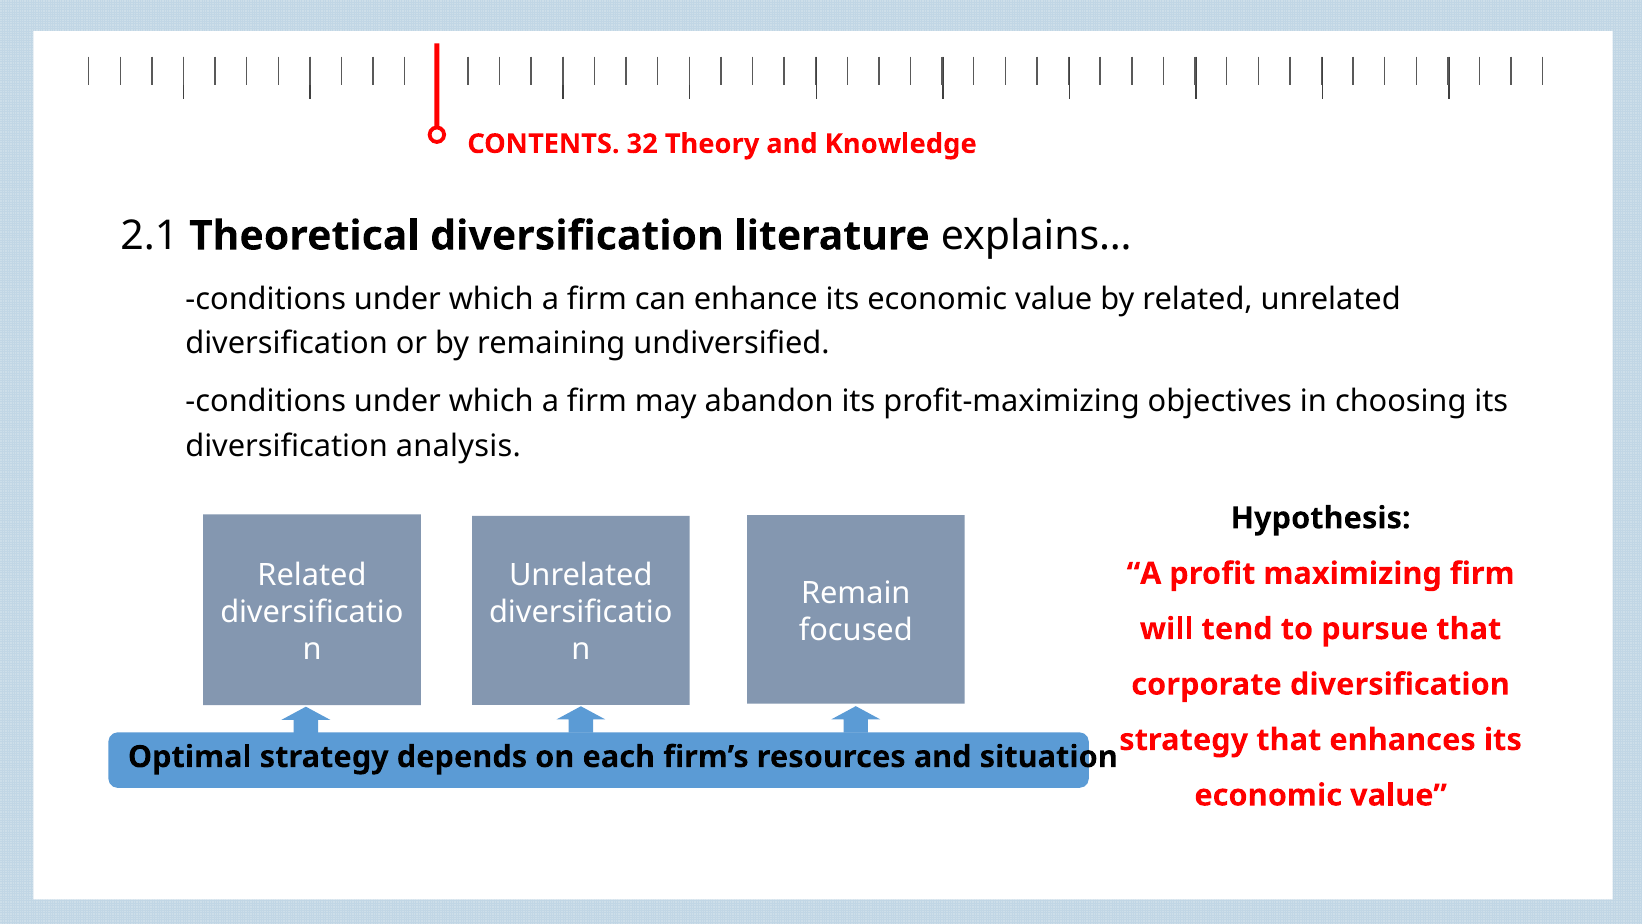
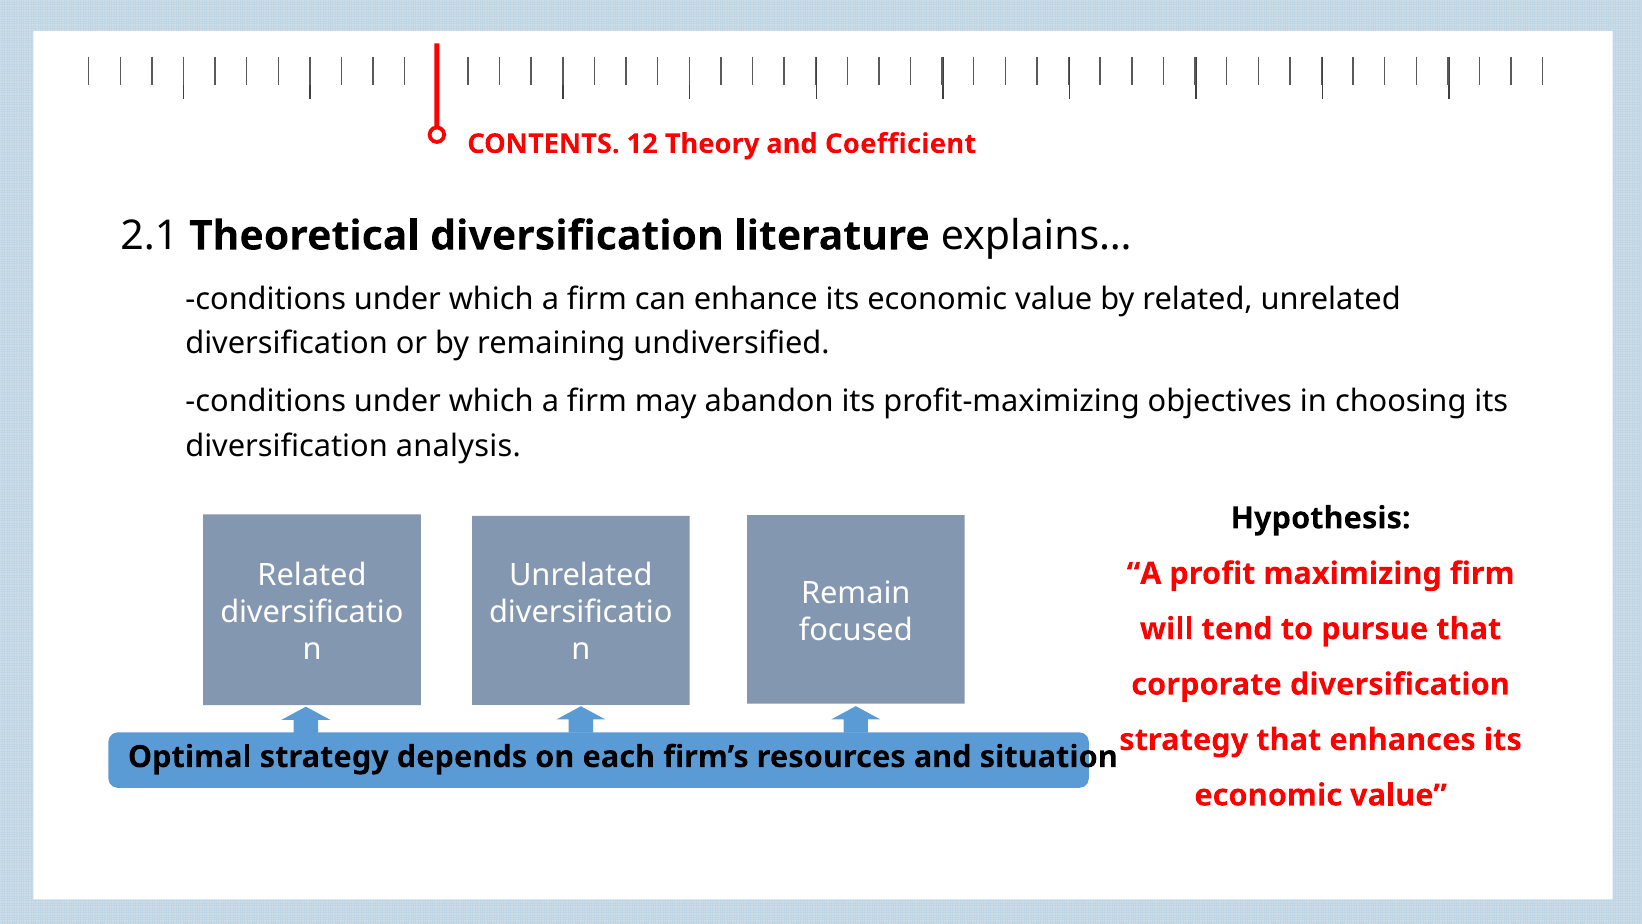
32: 32 -> 12 (642, 144)
Knowledge: Knowledge -> Coefficient (901, 144)
